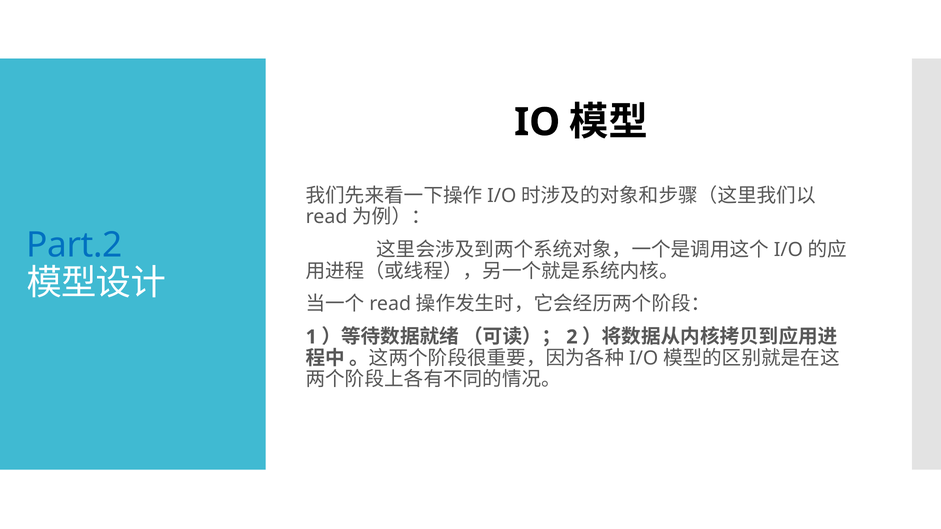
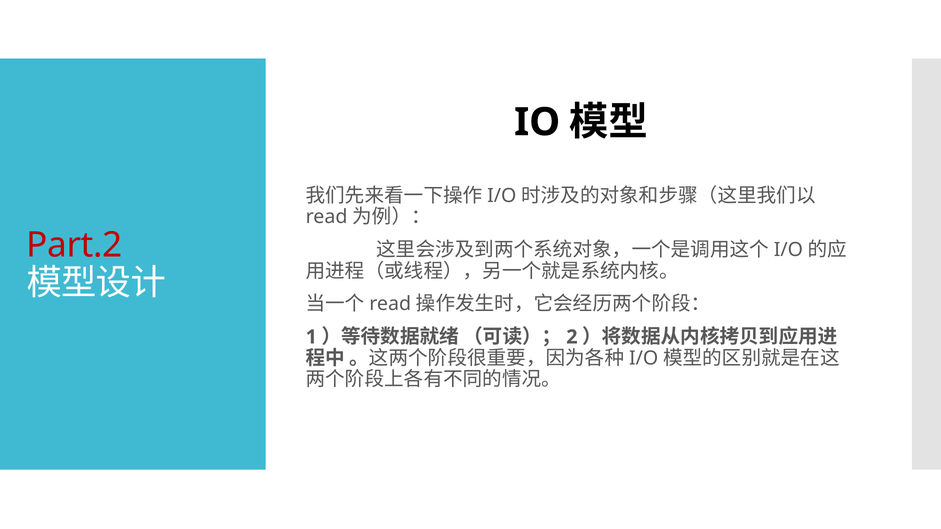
Part.2 colour: blue -> red (74, 245)
